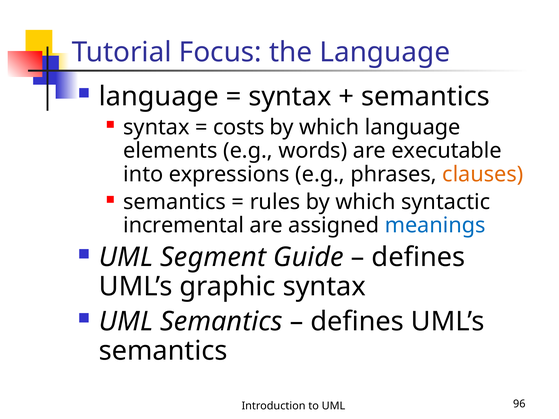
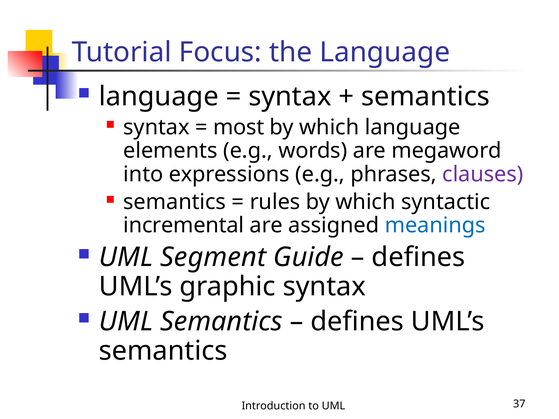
costs: costs -> most (239, 127)
executable: executable -> megaword (447, 151)
clauses colour: orange -> purple (483, 174)
96: 96 -> 37 (519, 404)
